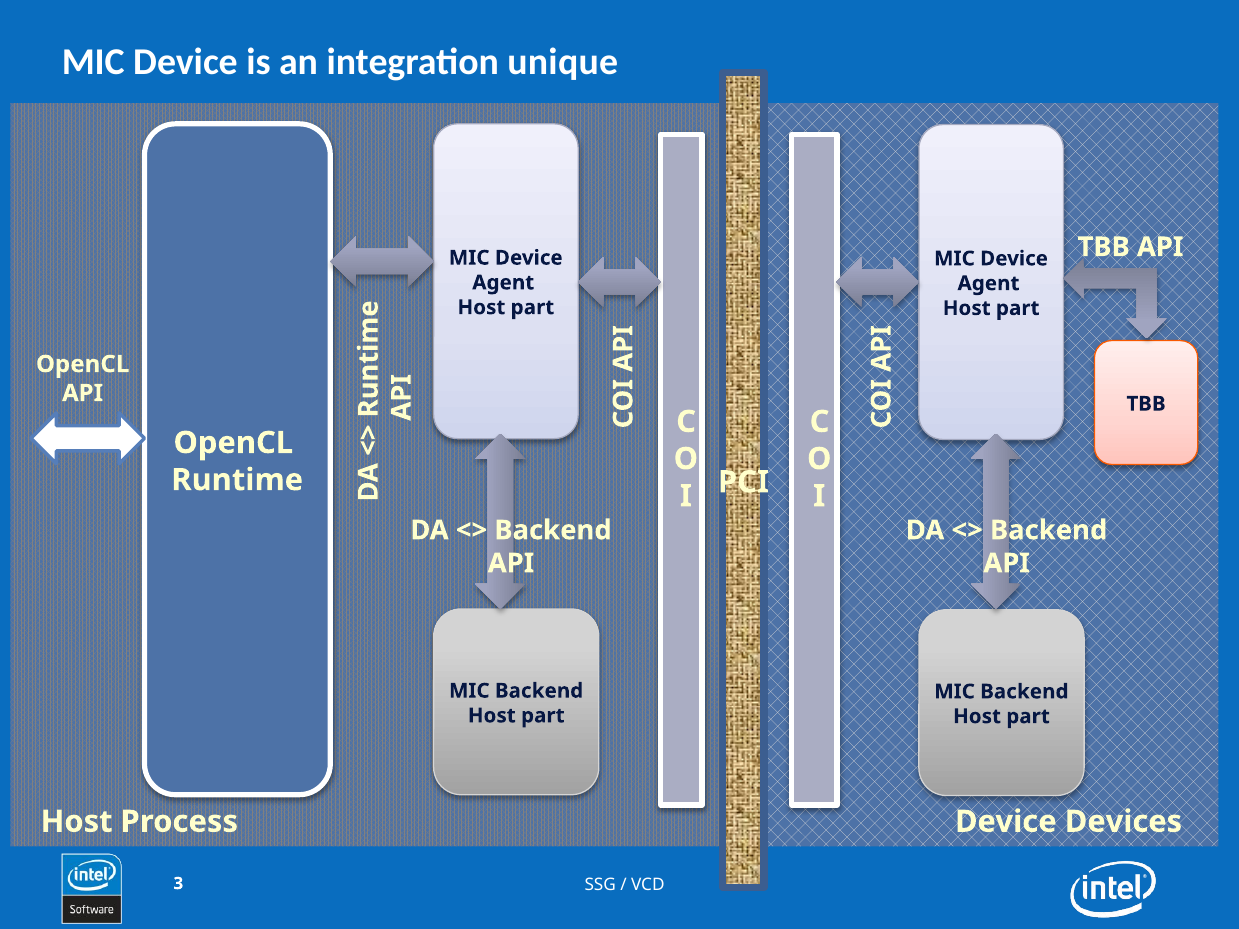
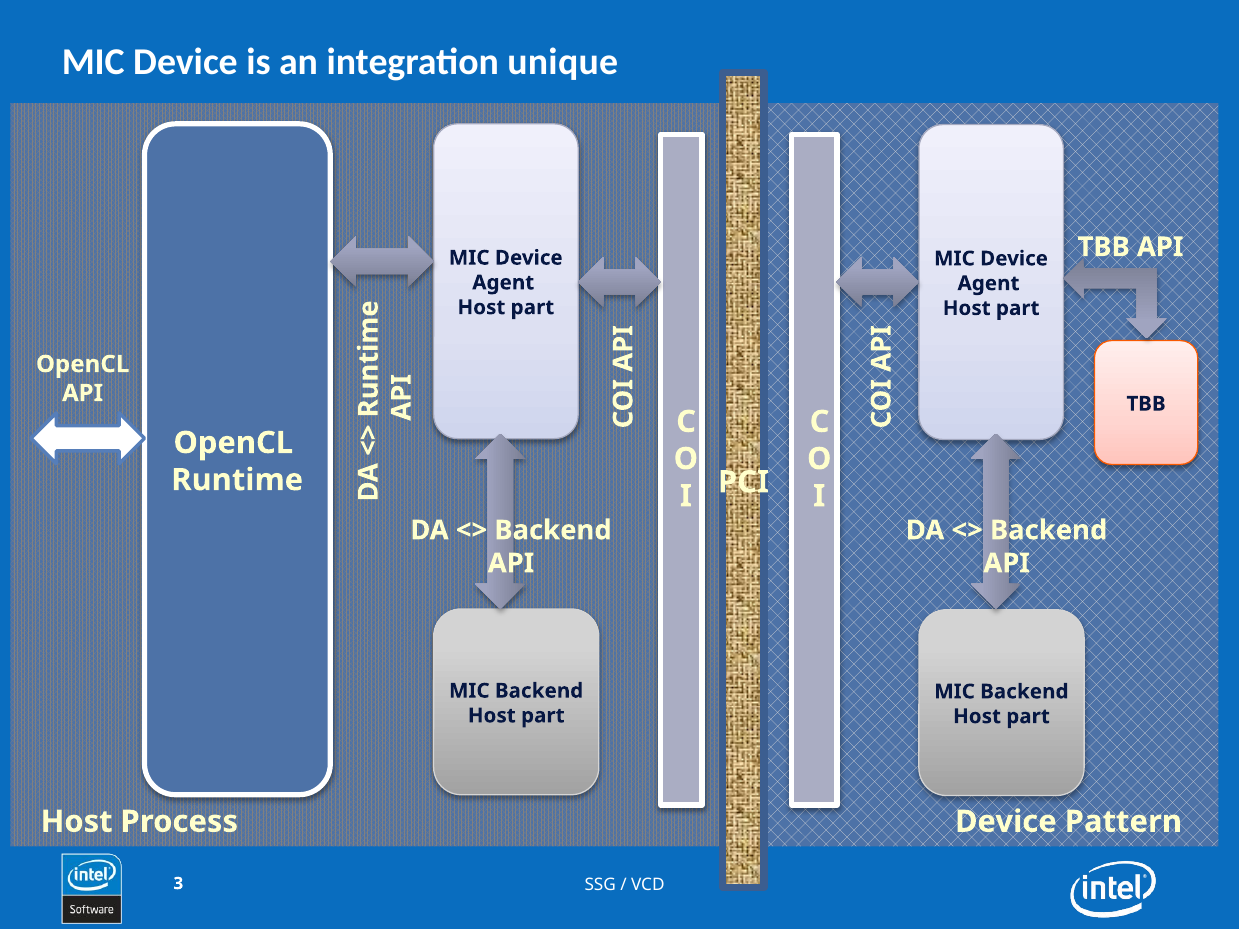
Devices: Devices -> Pattern (1123, 822)
